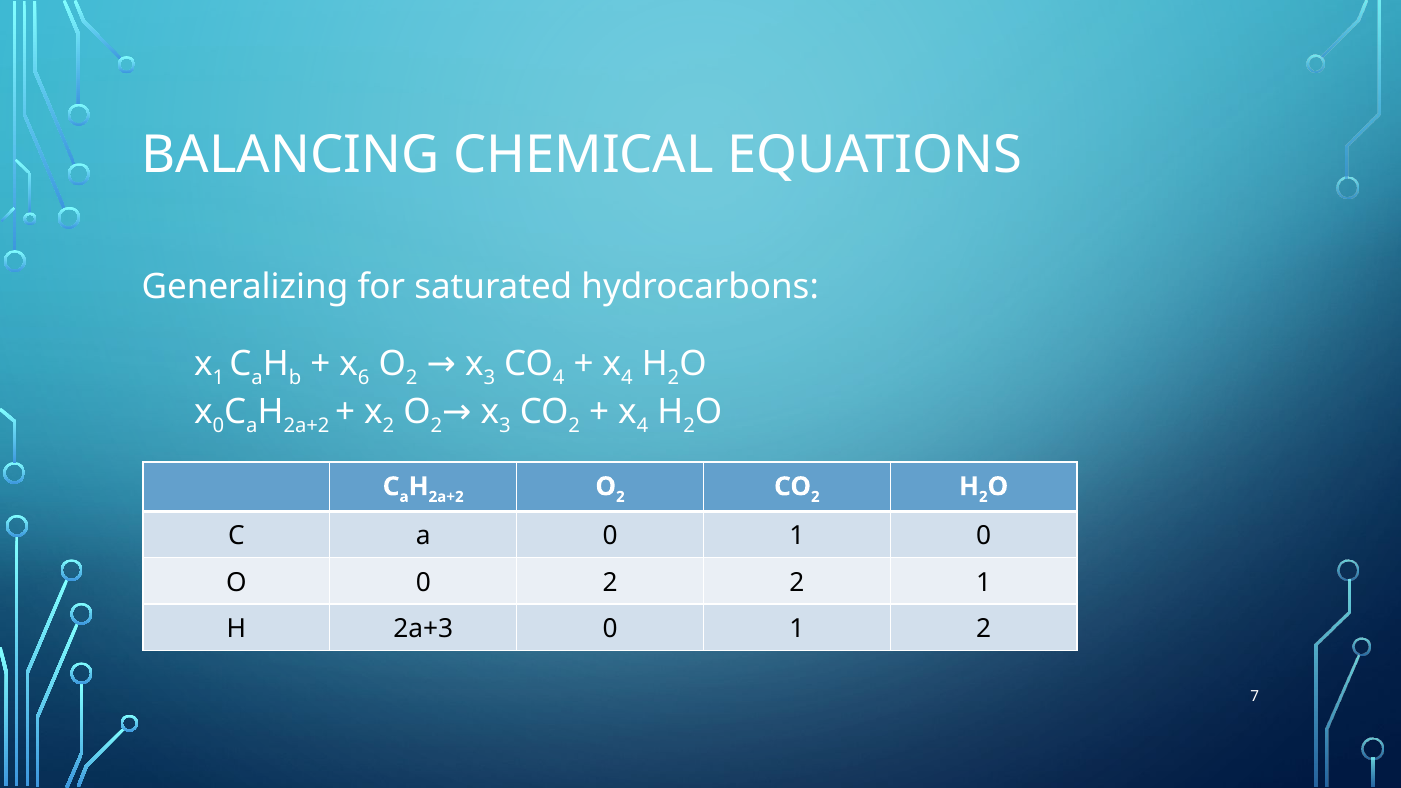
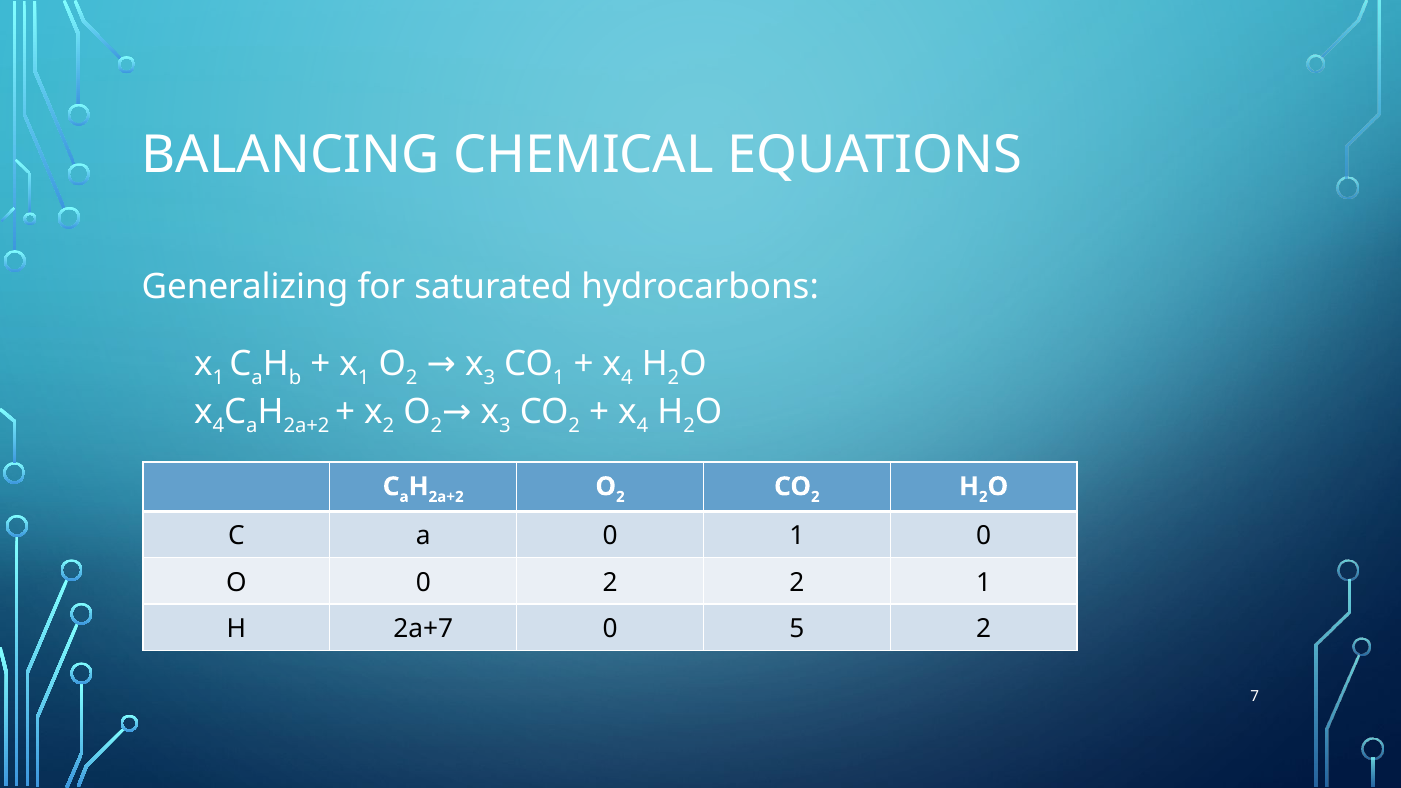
4: 4 -> 1 (559, 378)
6: 6 -> 1 (364, 378)
0: 0 -> 4 (218, 426)
2a+3: 2a+3 -> 2a+7 (423, 629)
1: 1 -> 5 (797, 629)
